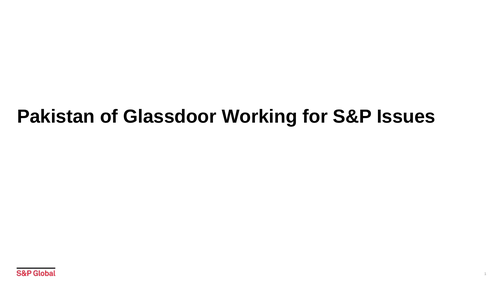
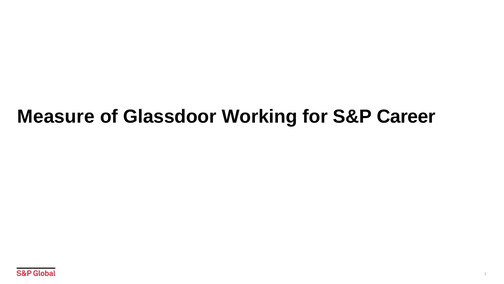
Pakistan: Pakistan -> Measure (56, 116)
Issues: Issues -> Career (406, 116)
